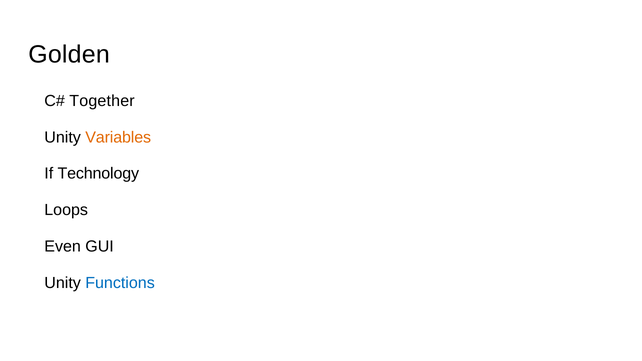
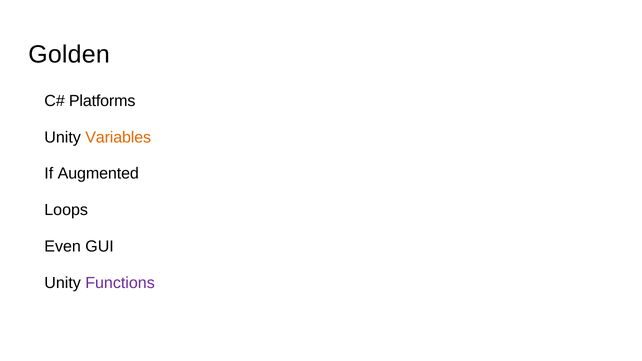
Together: Together -> Platforms (102, 101)
Technology: Technology -> Augmented (98, 174)
Functions colour: blue -> purple (120, 283)
